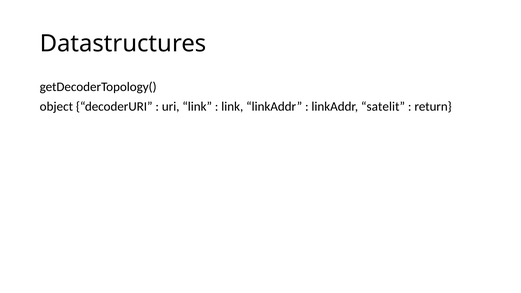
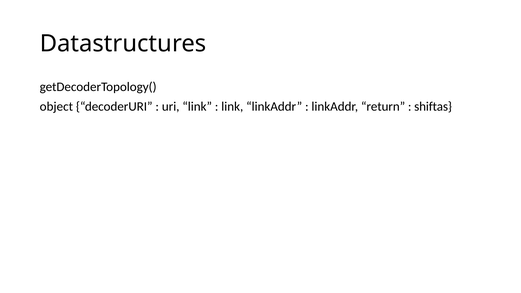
satelit: satelit -> return (383, 106)
return: return -> shiftas (433, 106)
